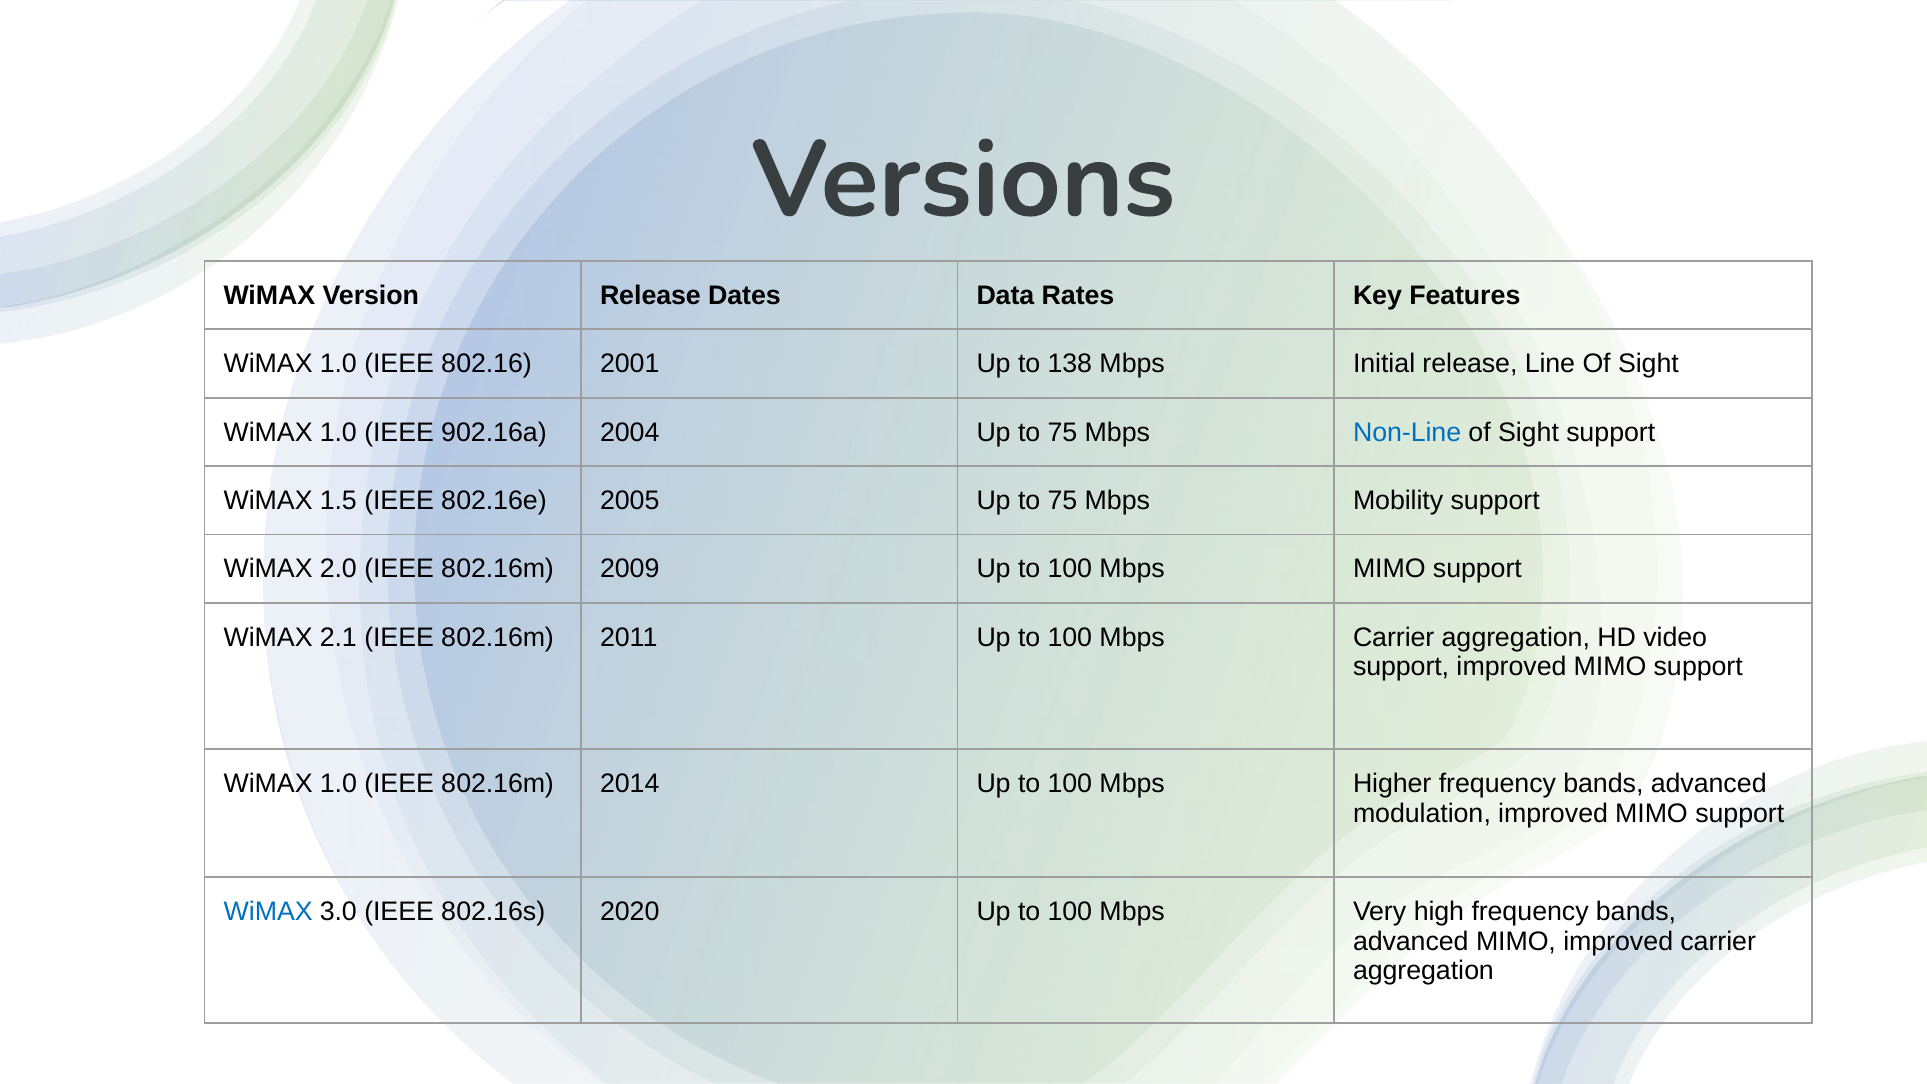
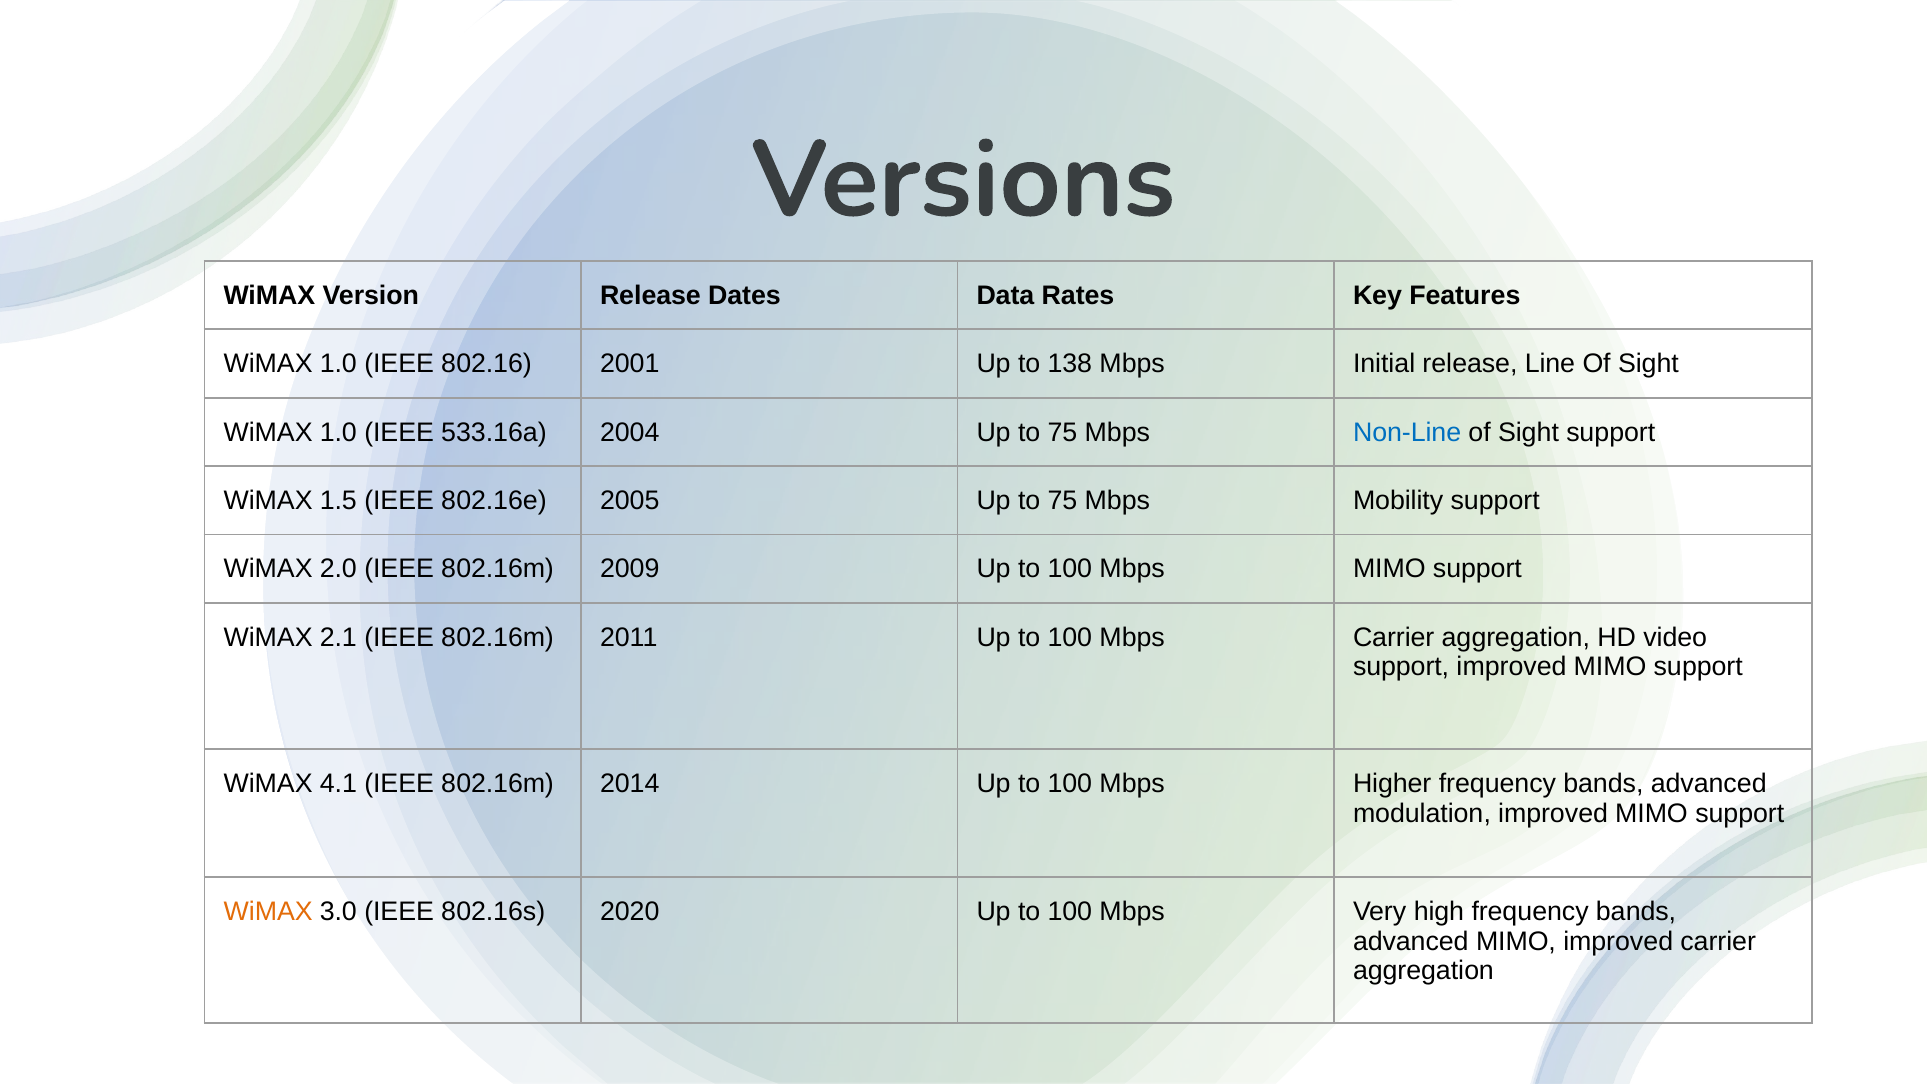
902.16a: 902.16a -> 533.16a (494, 432)
1.0: 1.0 -> 4.1 (338, 784)
WiMAX colour: blue -> orange (268, 911)
